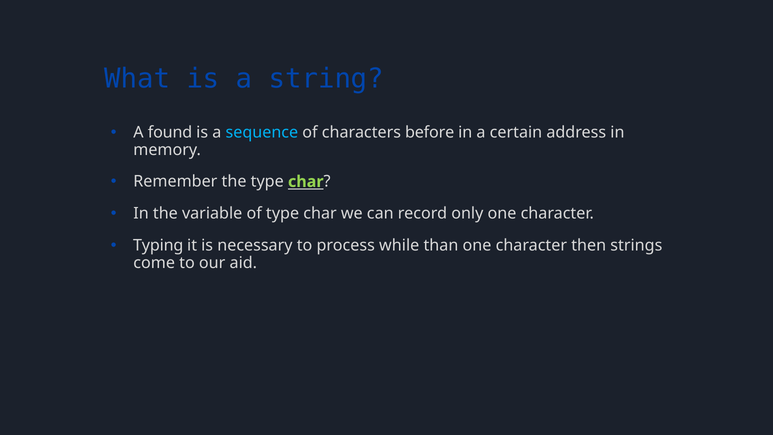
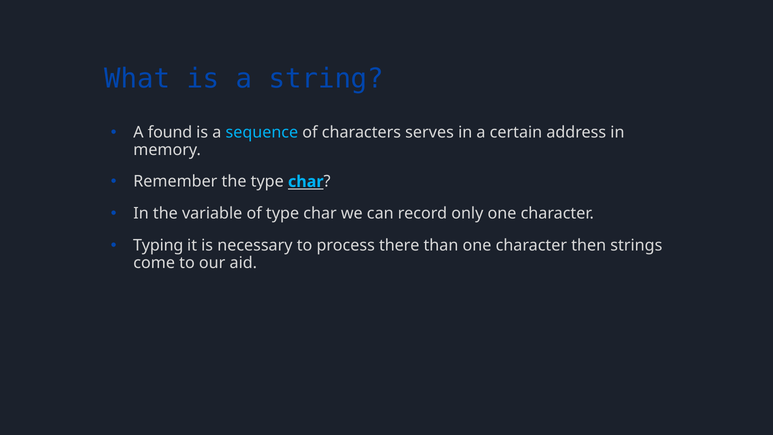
before: before -> serves (430, 132)
char colour: light green -> light blue (306, 182)
while: while -> there (399, 245)
